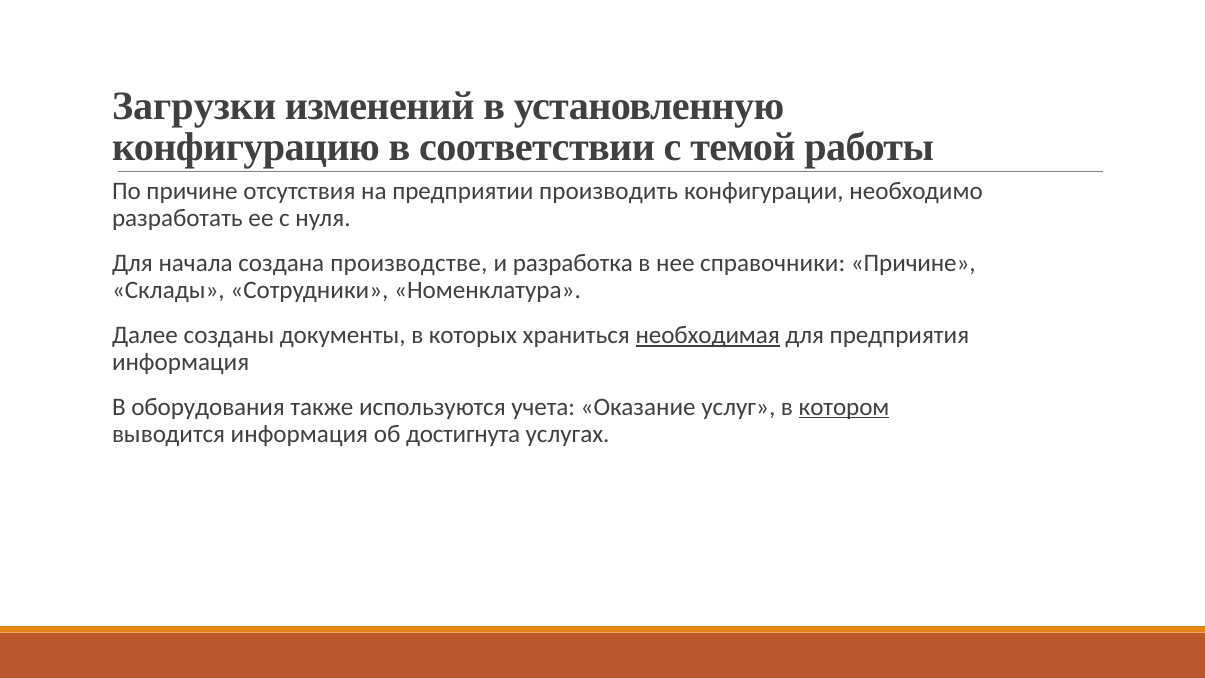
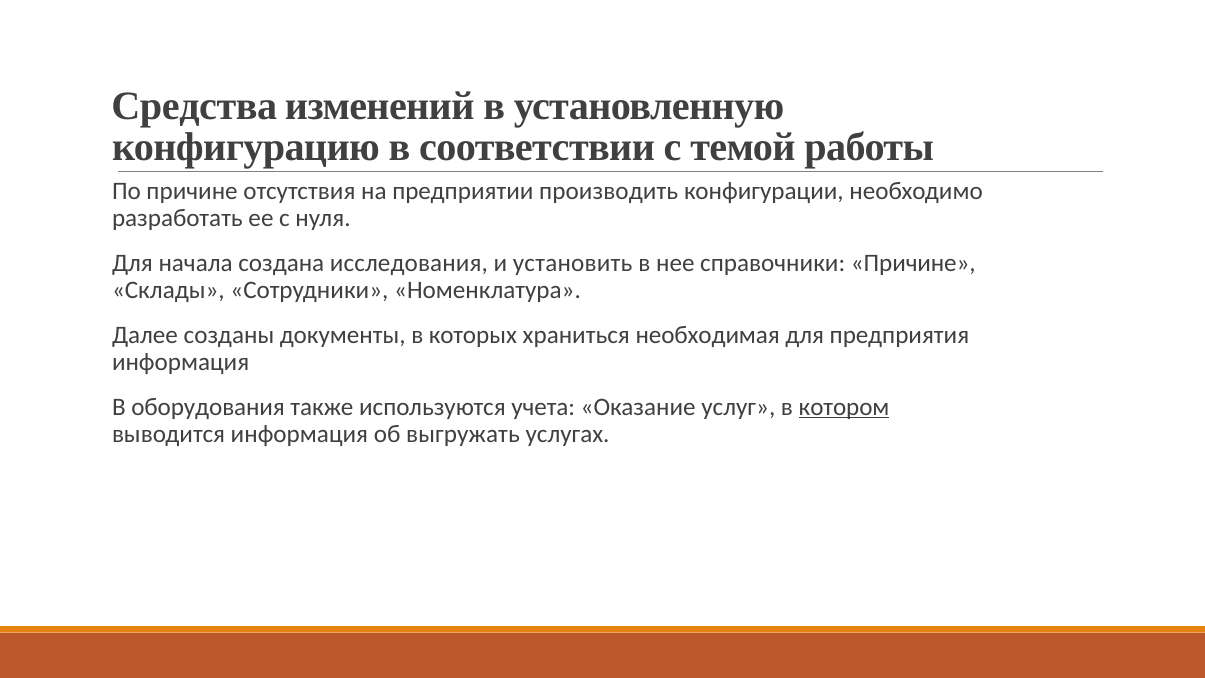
Загрузки: Загрузки -> Средства (194, 106)
производстве: производстве -> исследования (409, 263)
разработка: разработка -> установить (573, 263)
необходимая underline: present -> none (708, 335)
достигнута: достигнута -> выгружать (463, 434)
